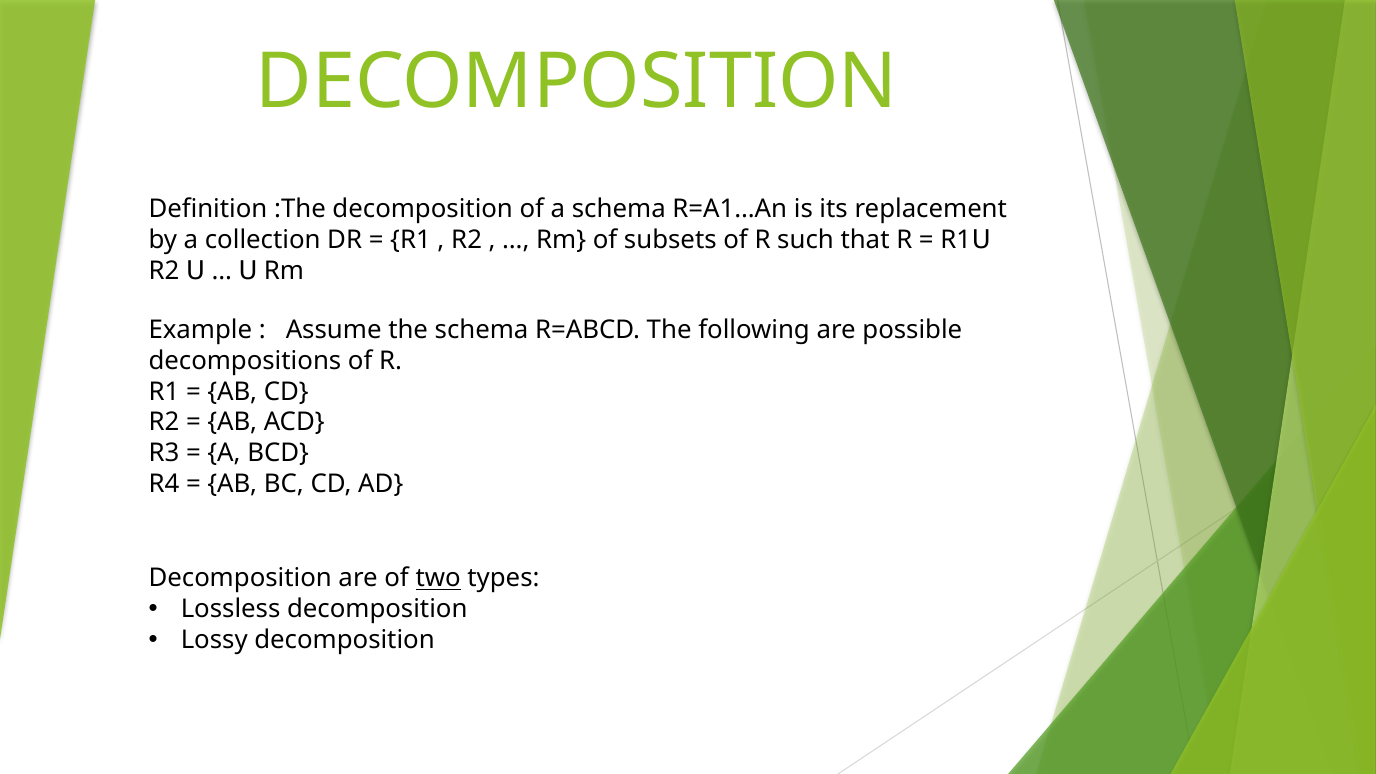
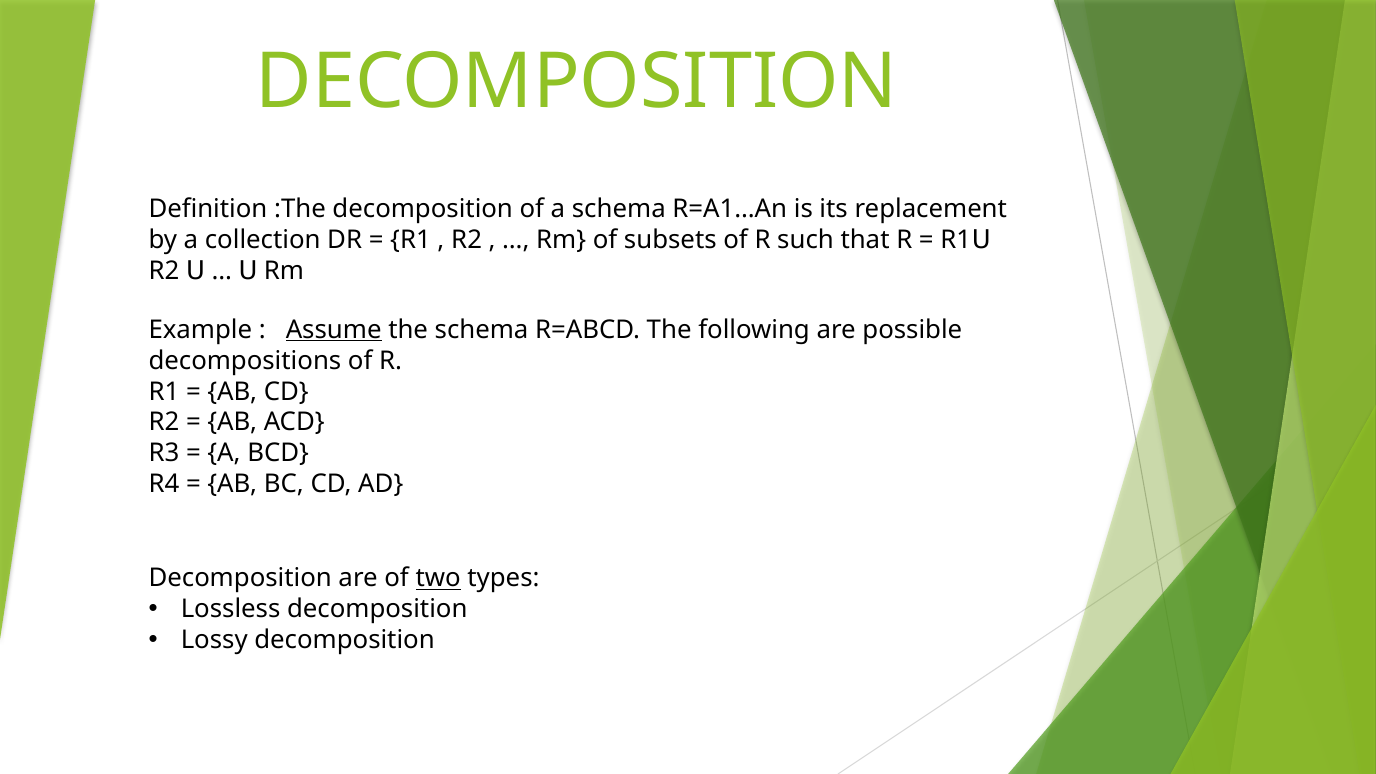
Assume underline: none -> present (334, 330)
